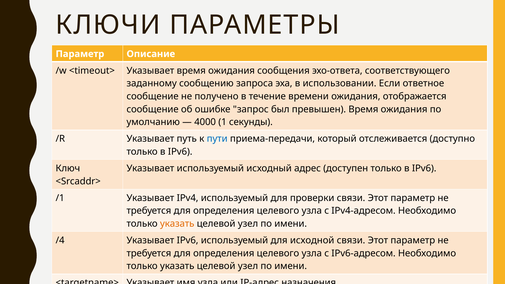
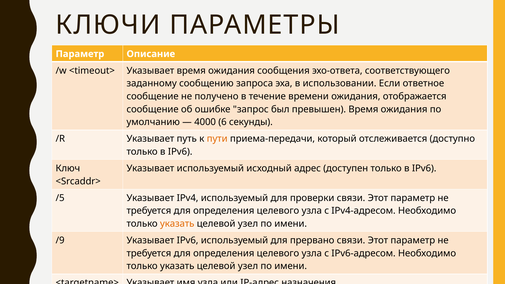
1: 1 -> 6 (222, 122)
пути colour: blue -> orange (217, 139)
/1: /1 -> /5 (60, 198)
/4: /4 -> /9 (60, 240)
исходной: исходной -> прервано (312, 240)
